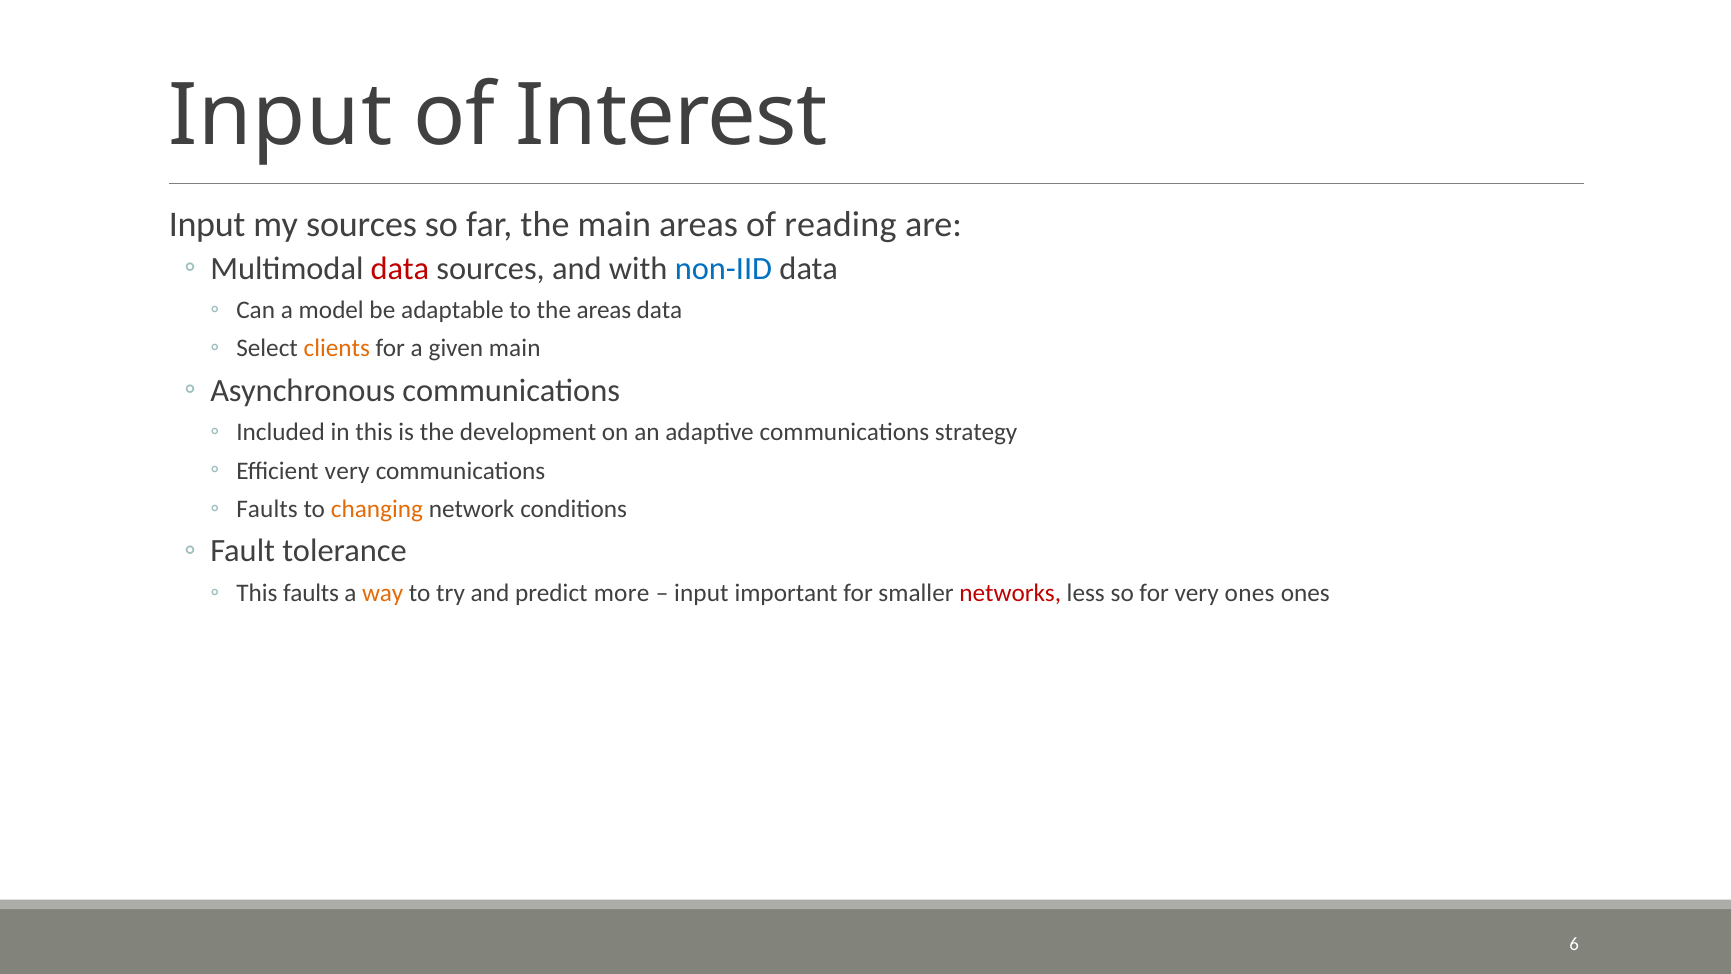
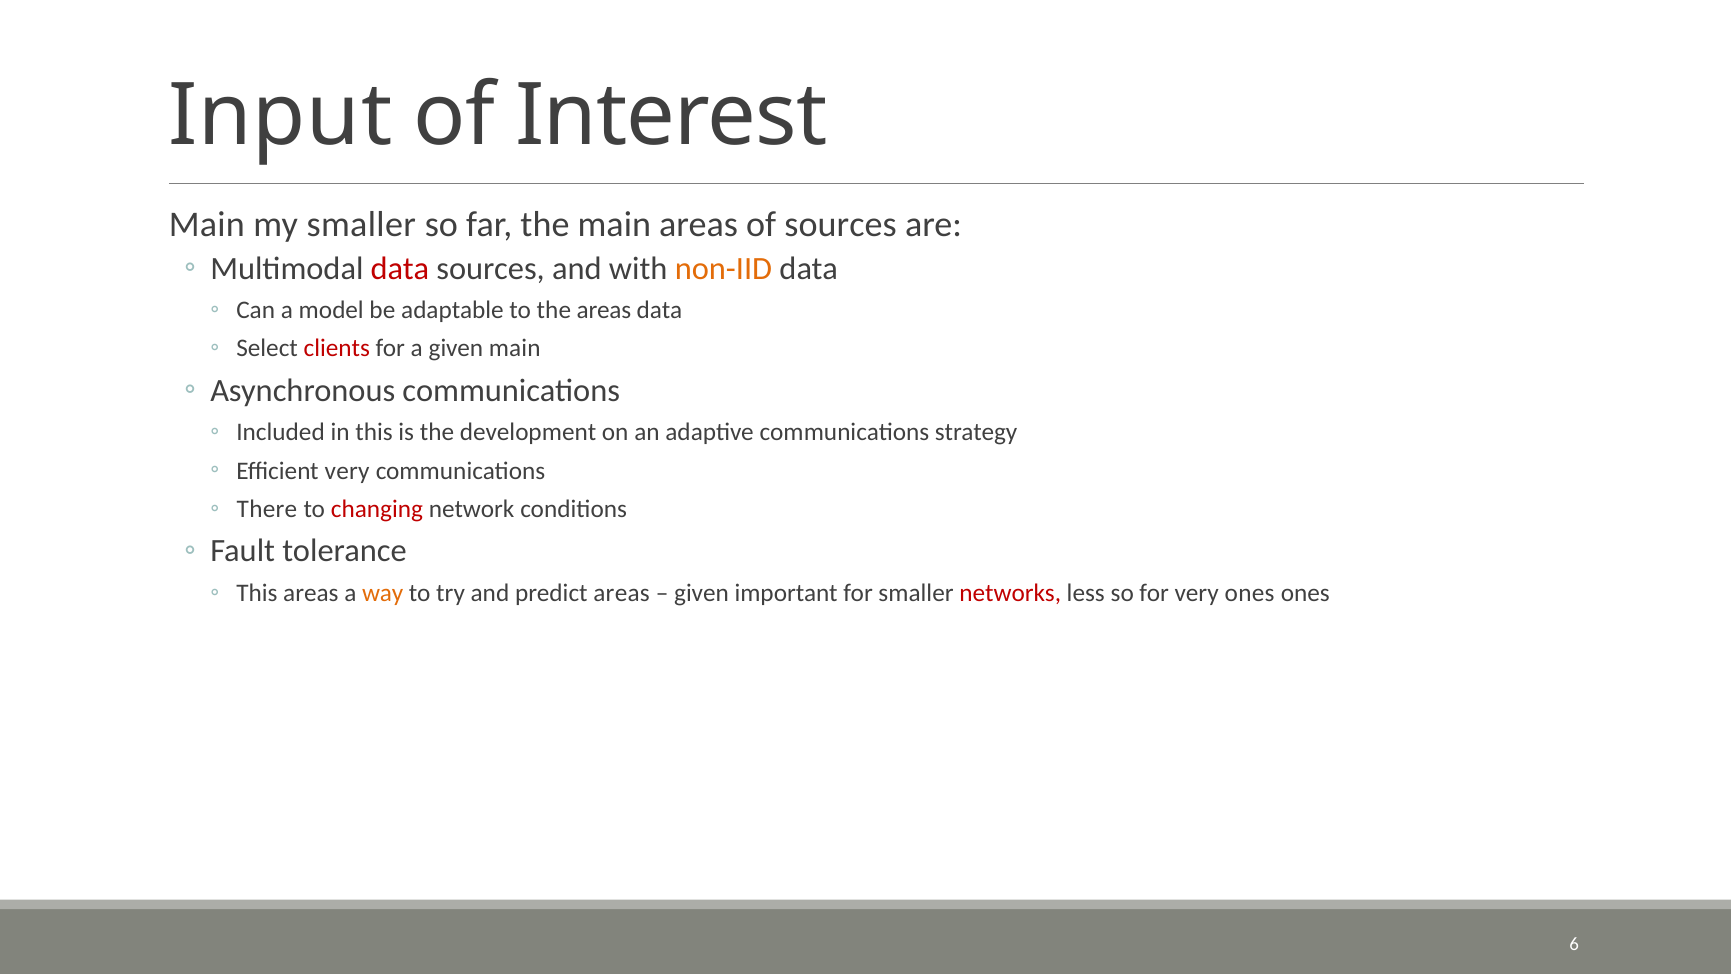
Input: Input -> Main (207, 224)
my sources: sources -> smaller (361, 224)
of reading: reading -> sources (841, 224)
non-IID colour: blue -> orange (723, 268)
clients colour: orange -> red (337, 348)
Faults: Faults -> There (267, 509)
changing colour: orange -> red (377, 509)
This faults: faults -> areas (311, 593)
predict more: more -> areas (622, 593)
input: input -> given (701, 593)
